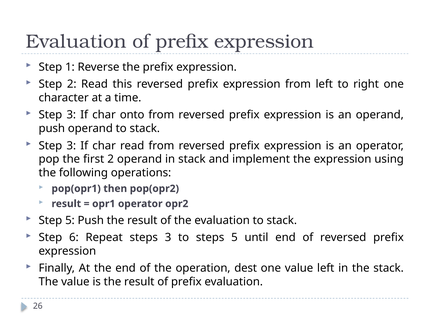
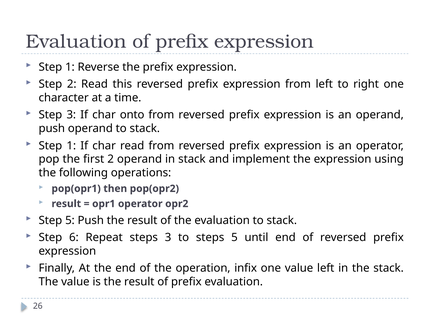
3: 3 -> 1 (71, 146)
dest: dest -> infix (246, 269)
